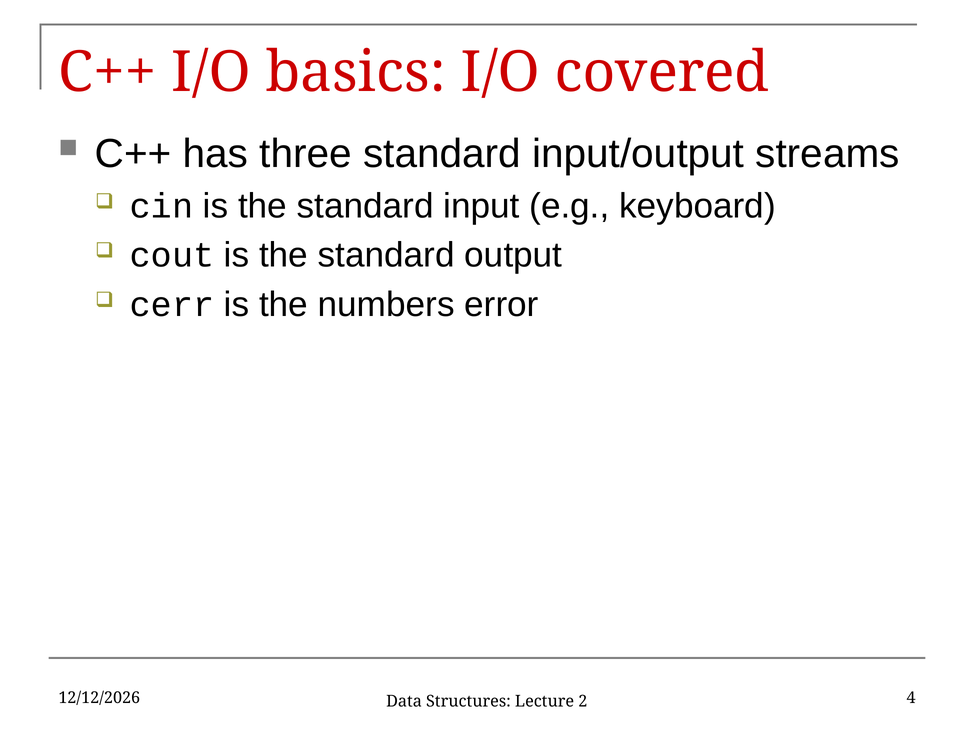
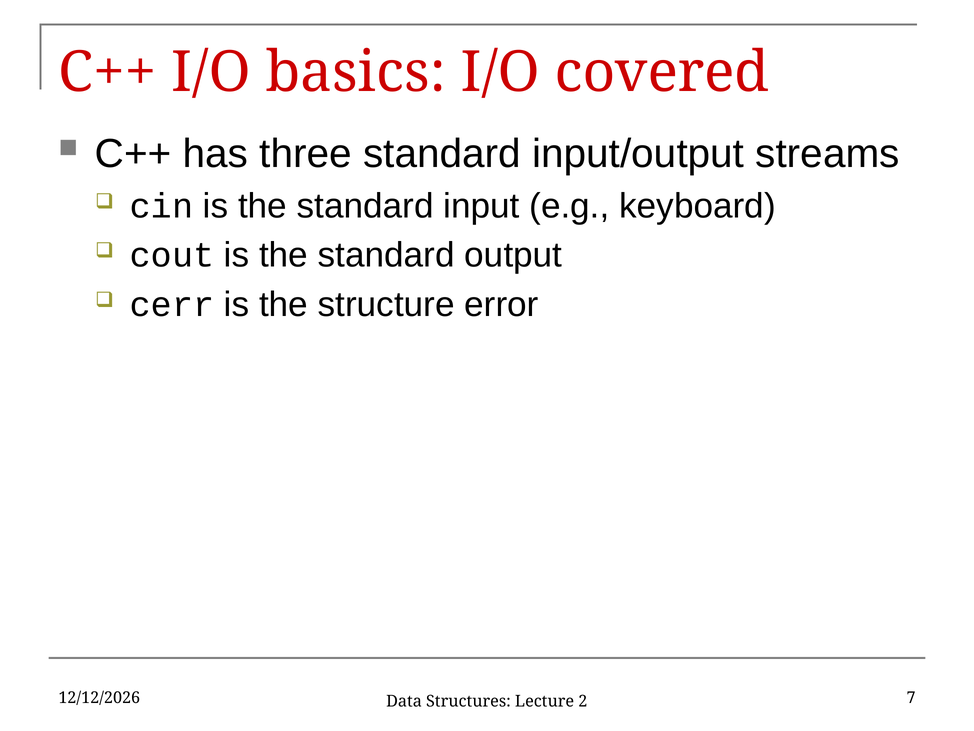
numbers: numbers -> structure (386, 304)
4: 4 -> 7 (911, 698)
